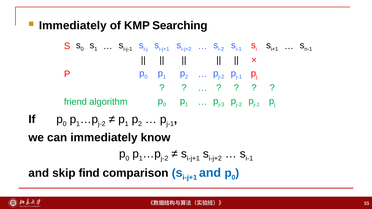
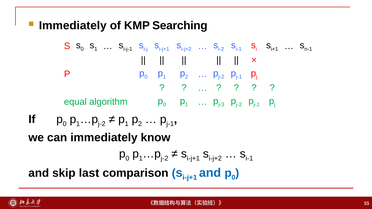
friend: friend -> equal (75, 102)
find: find -> last (89, 173)
